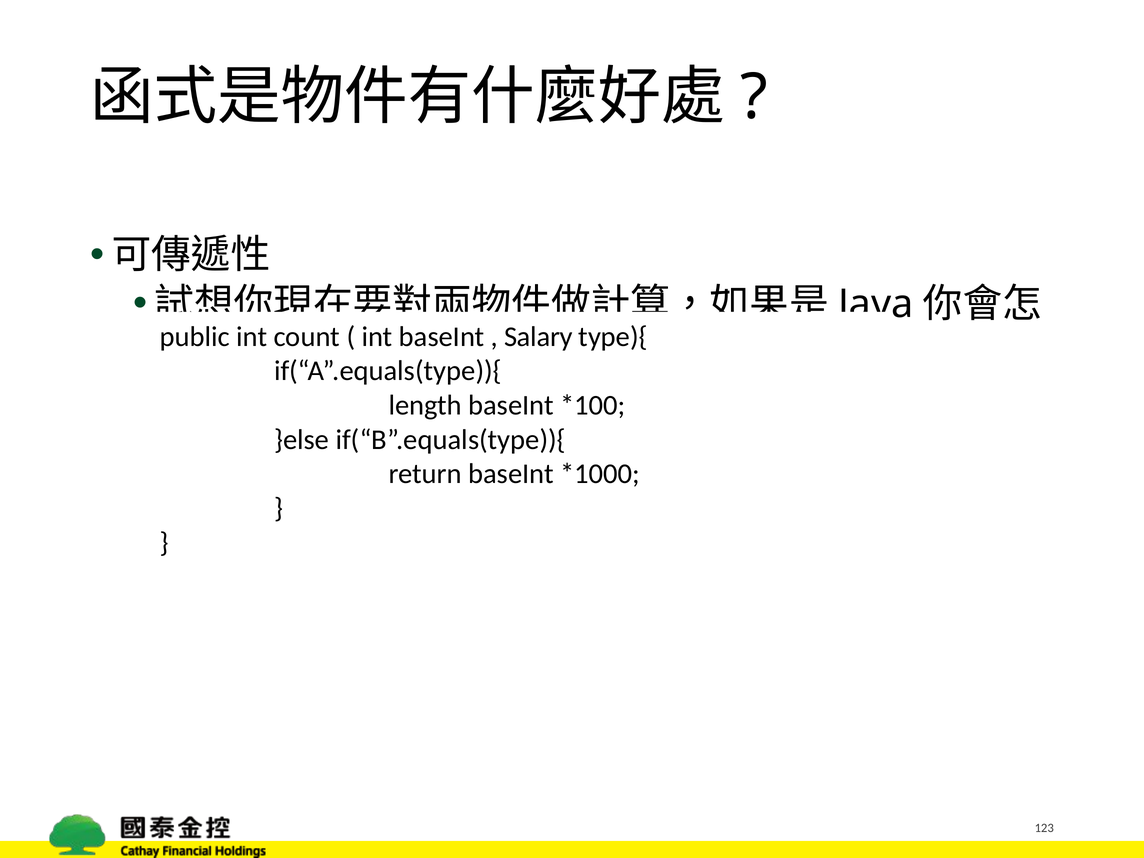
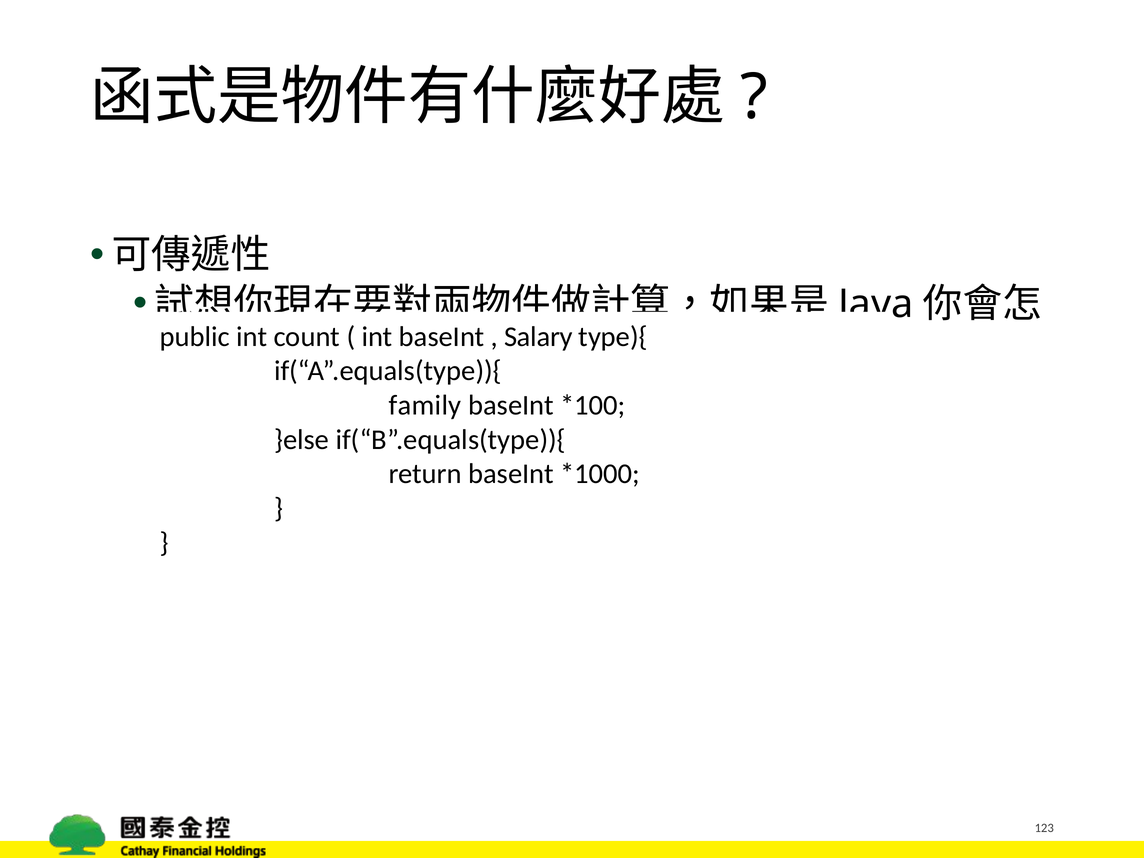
length: length -> family (425, 405)
